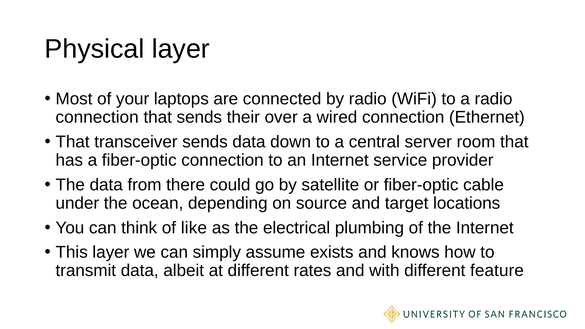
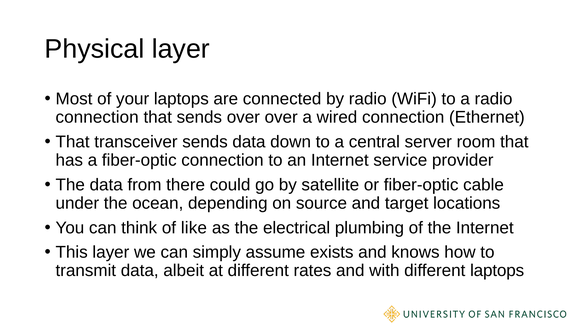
sends their: their -> over (243, 117)
different feature: feature -> laptops (497, 271)
